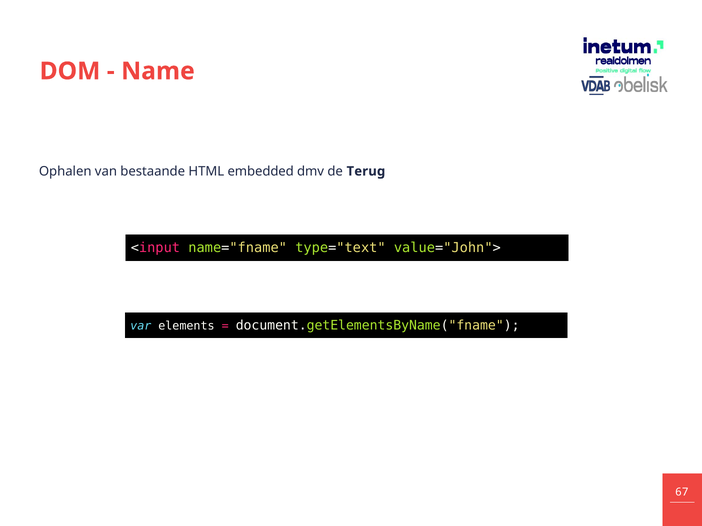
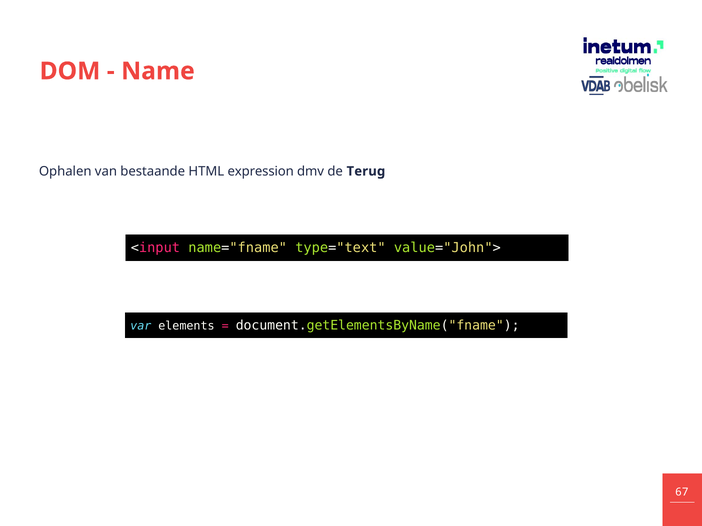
embedded: embedded -> expression (261, 171)
